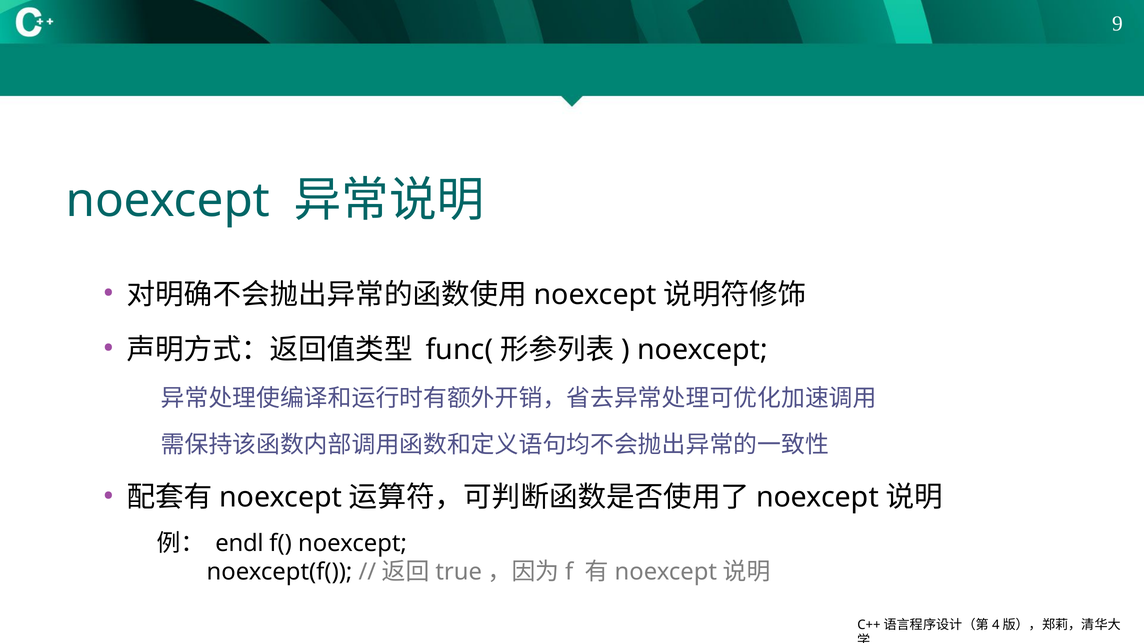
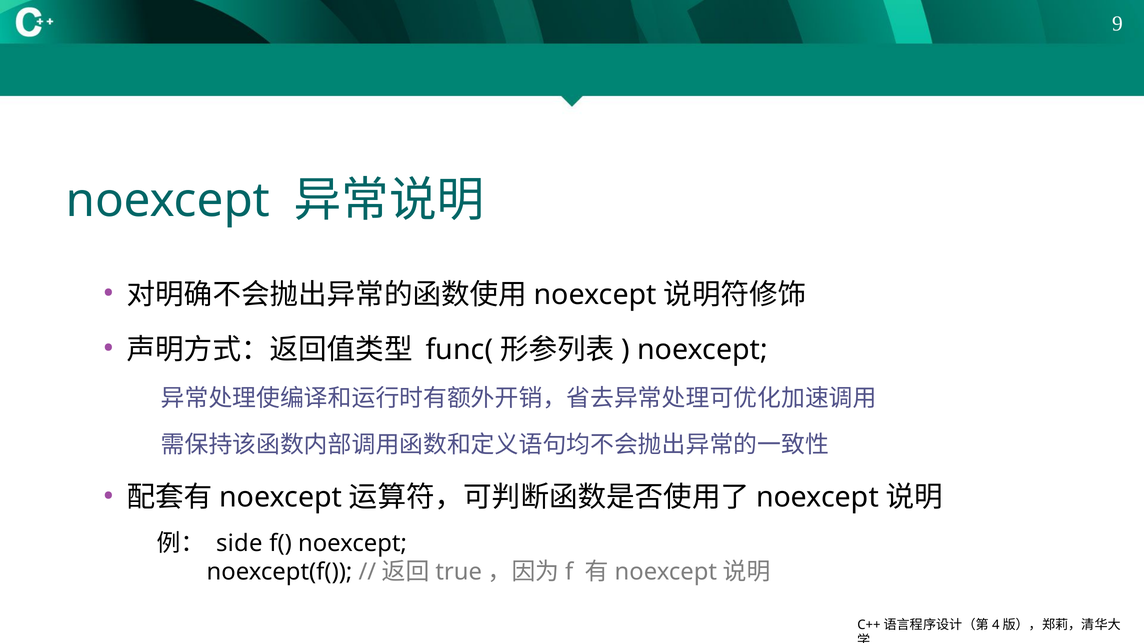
endl: endl -> side (239, 543)
